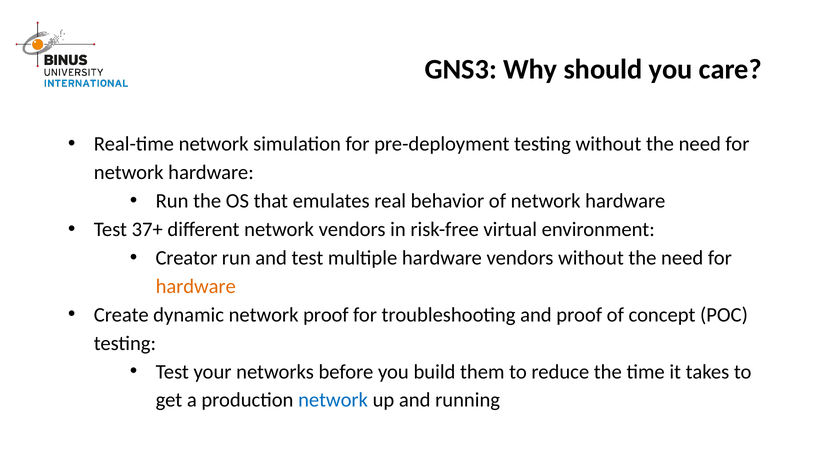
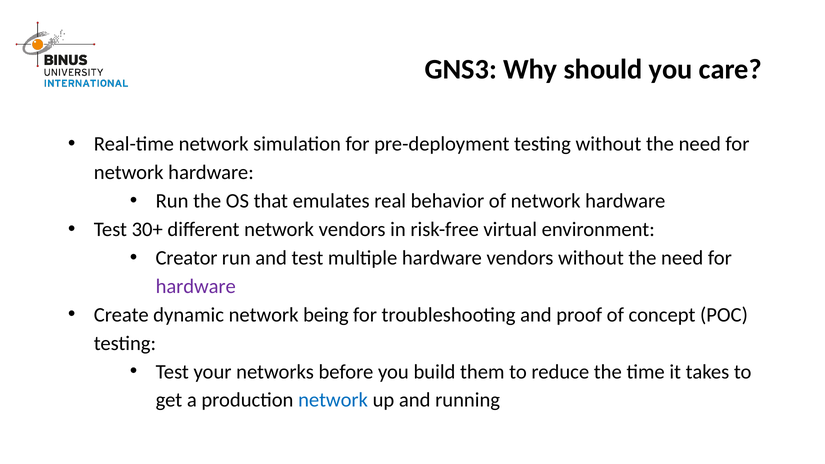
37+: 37+ -> 30+ (147, 230)
hardware colour: orange -> purple (196, 286)
network proof: proof -> being (326, 315)
